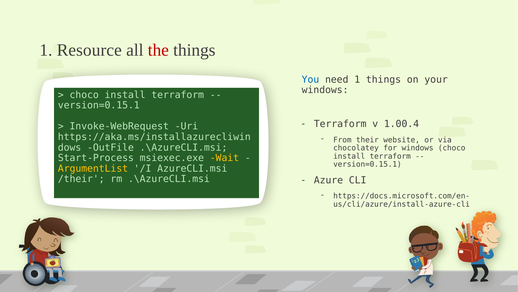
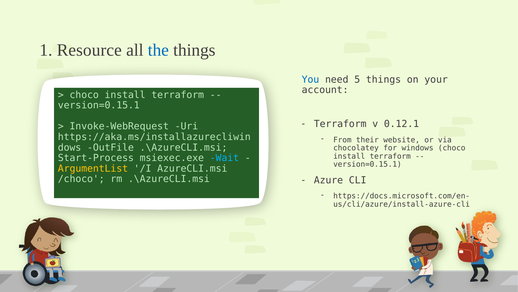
the colour: red -> blue (158, 50)
need 1: 1 -> 5 (357, 79)
windows: windows -> account (325, 90)
1.00.4: 1.00.4 -> 0.12.1 (402, 124)
Wait colour: yellow -> light blue (224, 158)
/their: /their -> /choco (81, 179)
